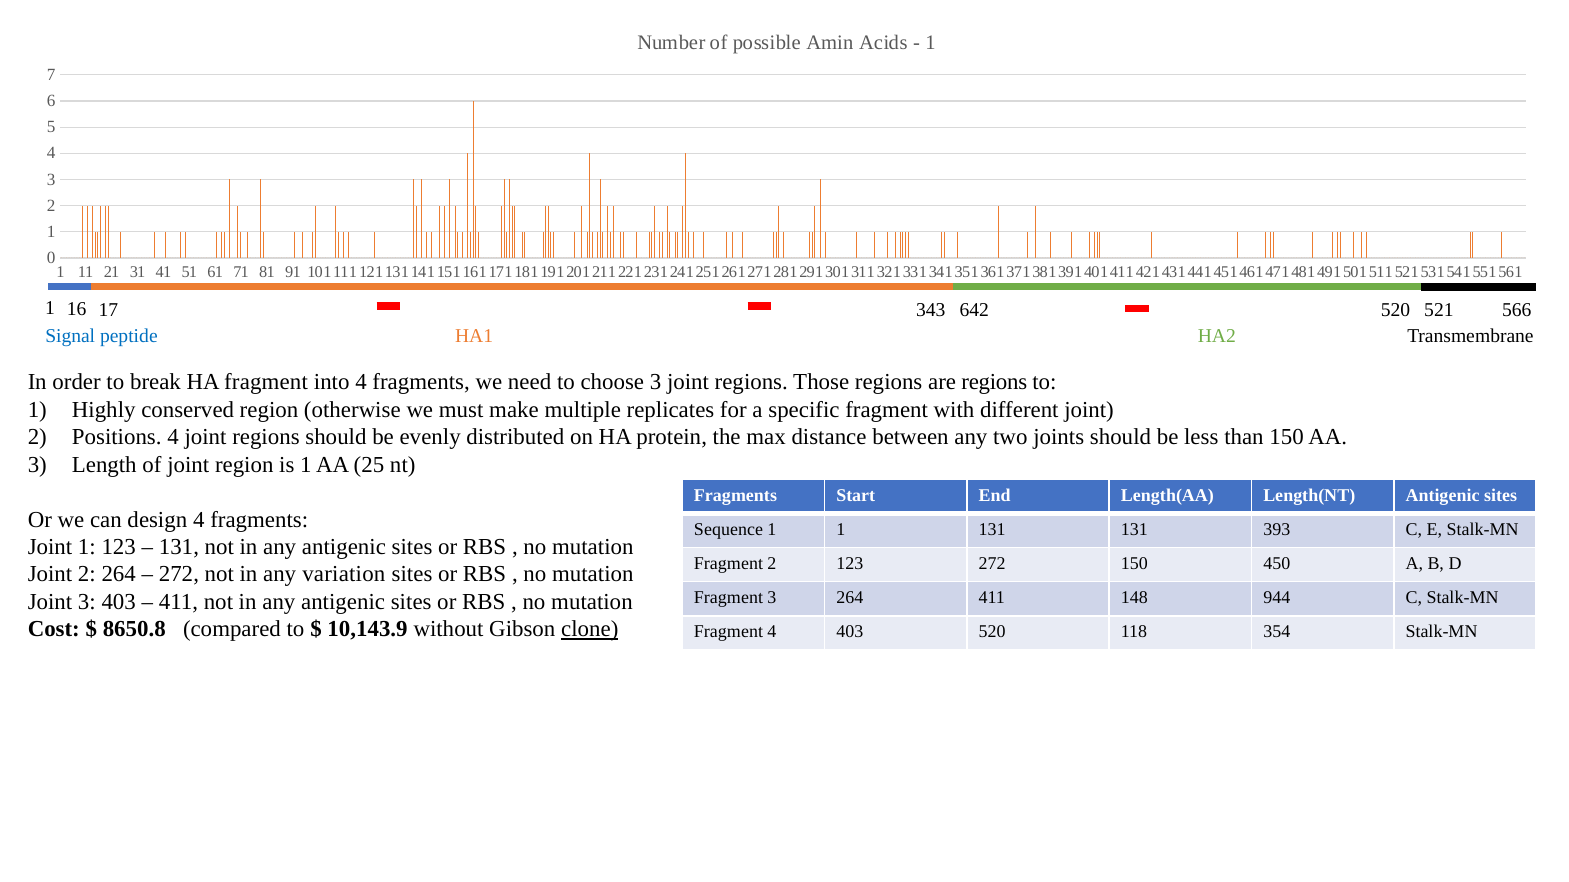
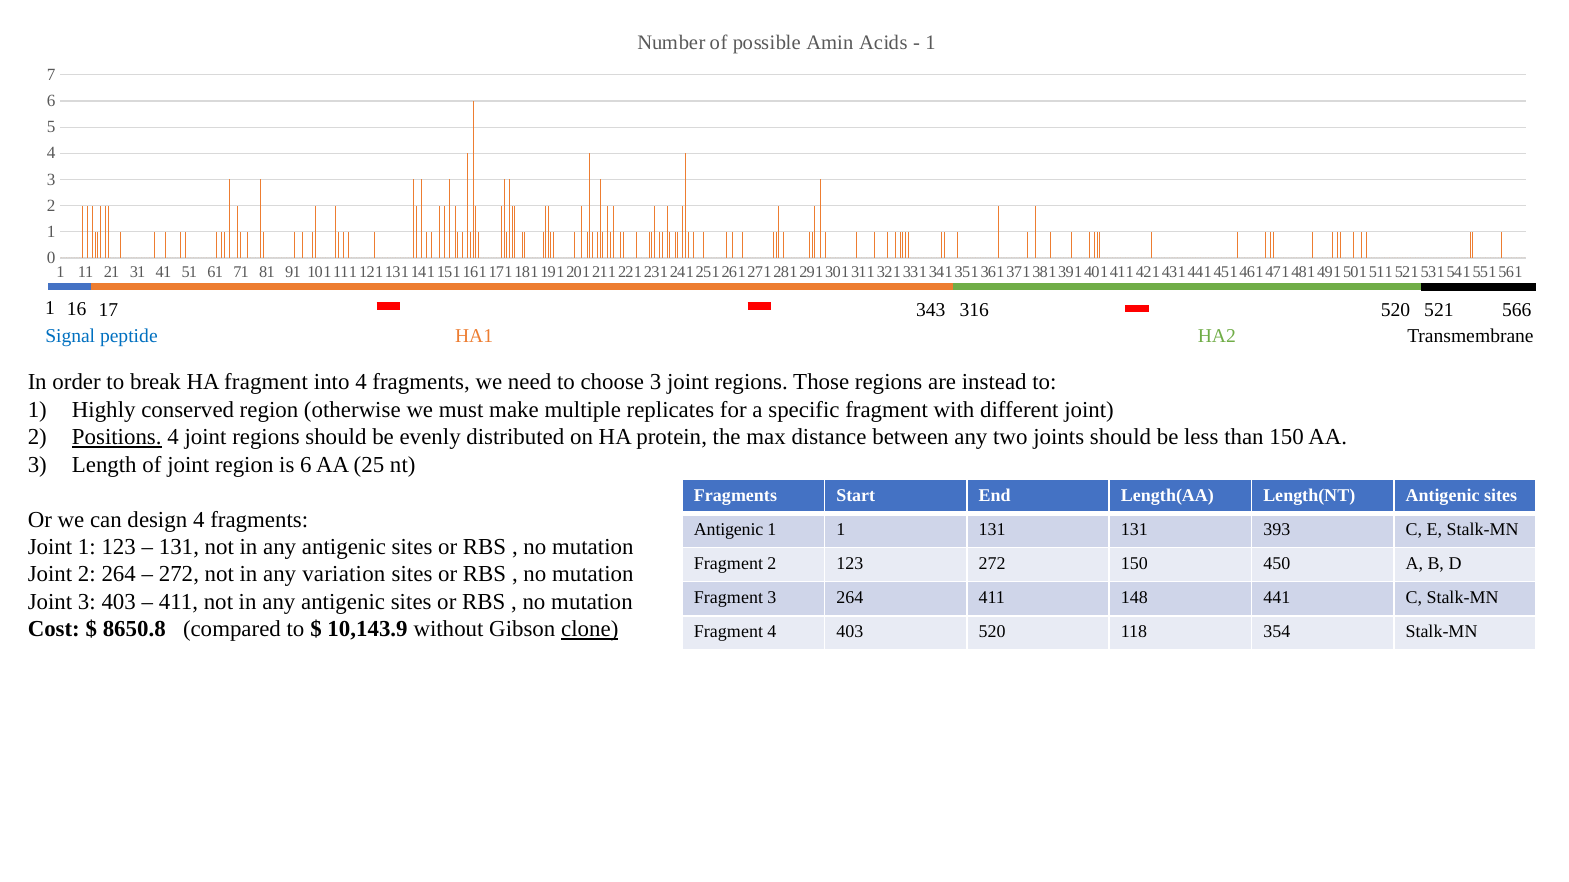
642: 642 -> 316 (974, 310)
are regions: regions -> instead (994, 382)
Positions underline: none -> present (117, 437)
is 1: 1 -> 6 (306, 465)
Sequence: Sequence -> Antigenic (729, 530)
944: 944 -> 441 (1277, 598)
